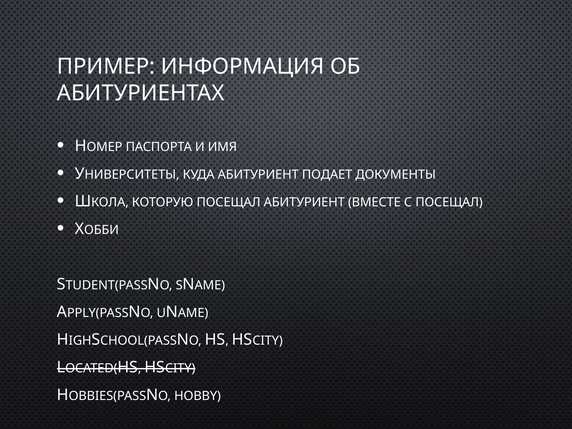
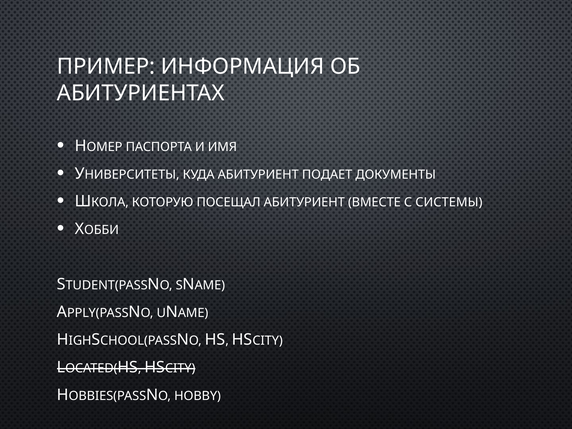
С ПОСЕЩАЛ: ПОСЕЩАЛ -> СИСТЕМЫ (449, 202)
